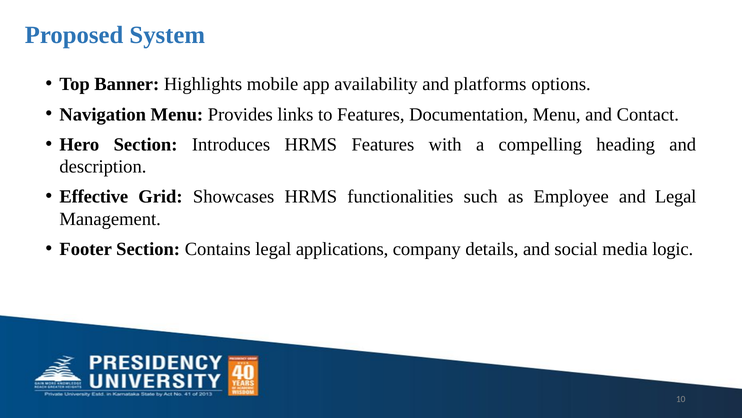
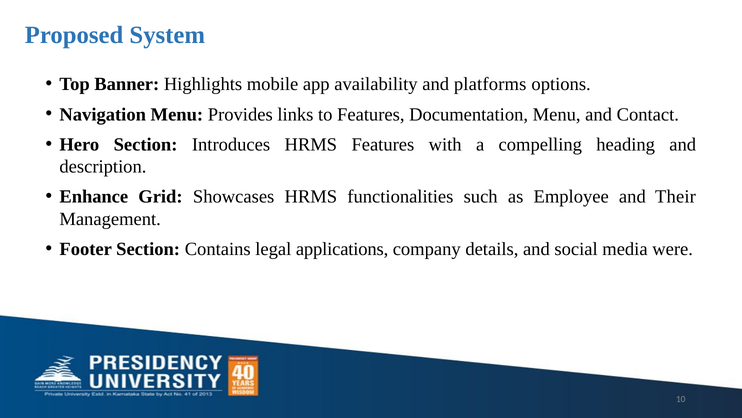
Effective: Effective -> Enhance (94, 196)
and Legal: Legal -> Their (675, 196)
logic: logic -> were (673, 249)
